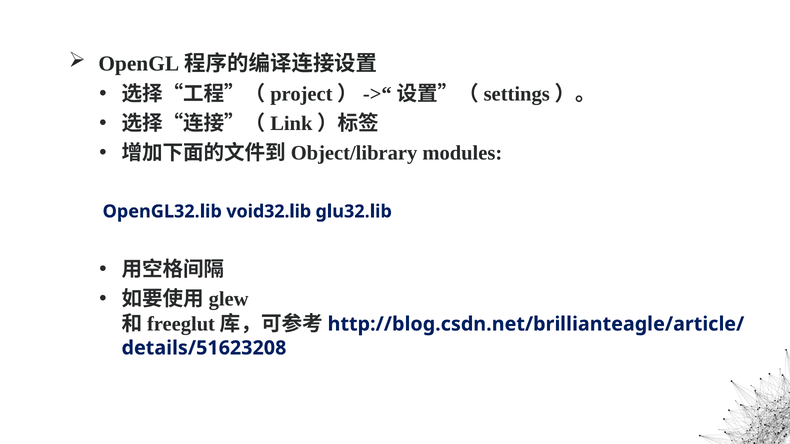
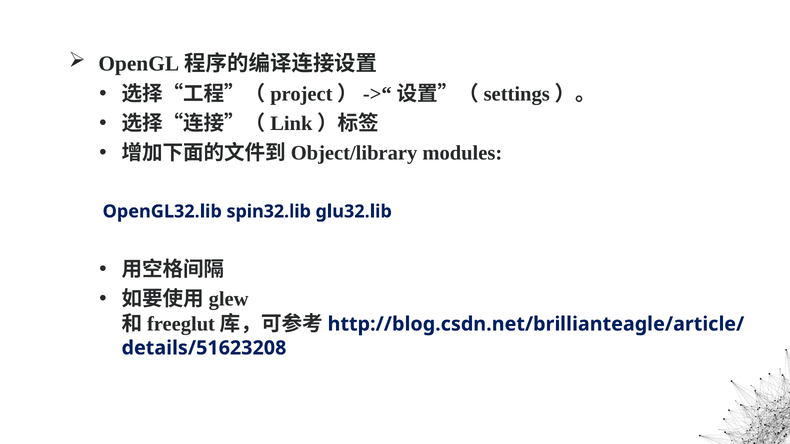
void32.lib: void32.lib -> spin32.lib (269, 212)
